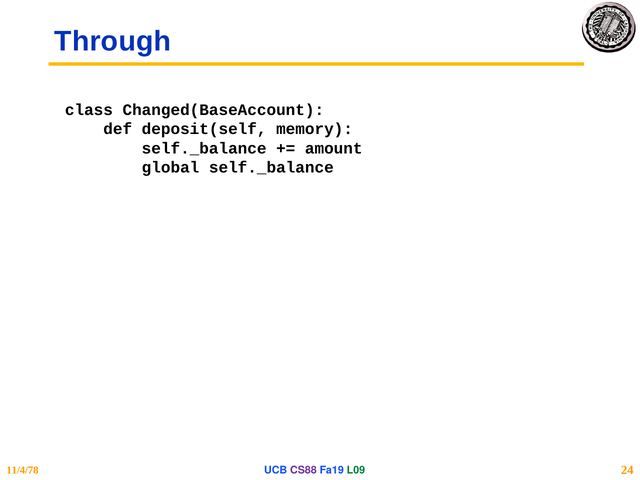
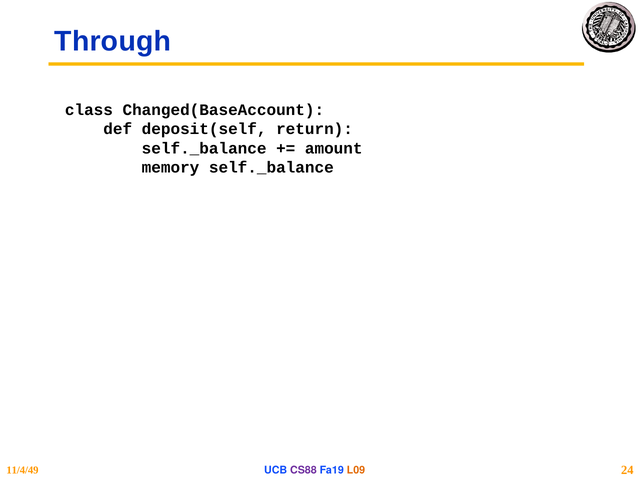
memory: memory -> return (315, 129)
global: global -> memory (171, 167)
11/4/78: 11/4/78 -> 11/4/49 (22, 470)
L09 colour: green -> orange (356, 470)
